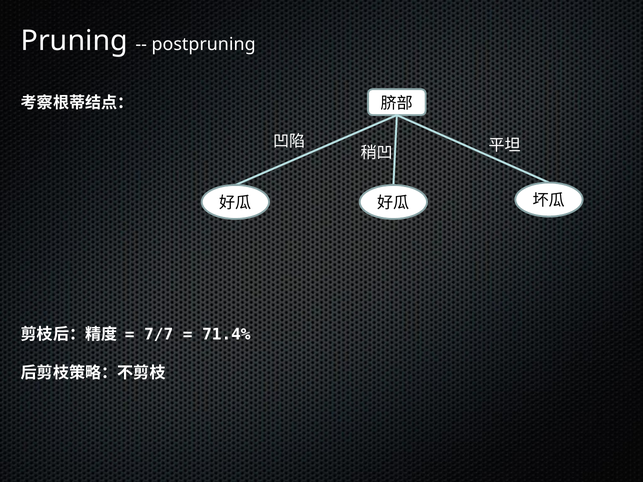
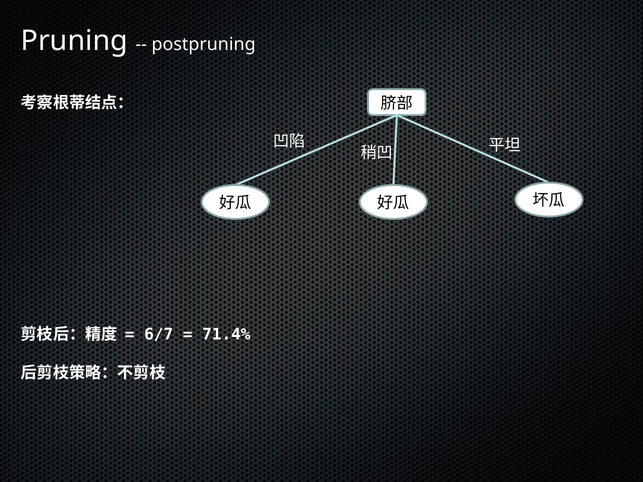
7/7: 7/7 -> 6/7 (159, 335)
